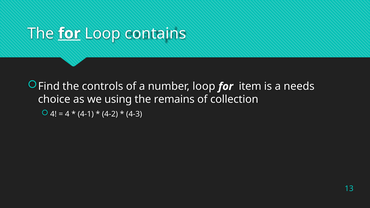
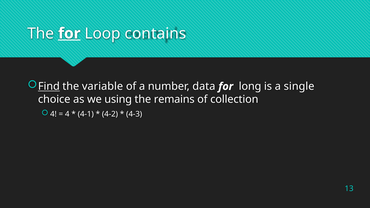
Find underline: none -> present (49, 86)
controls: controls -> variable (103, 86)
number loop: loop -> data (204, 86)
item: item -> long (250, 86)
needs: needs -> single (299, 86)
